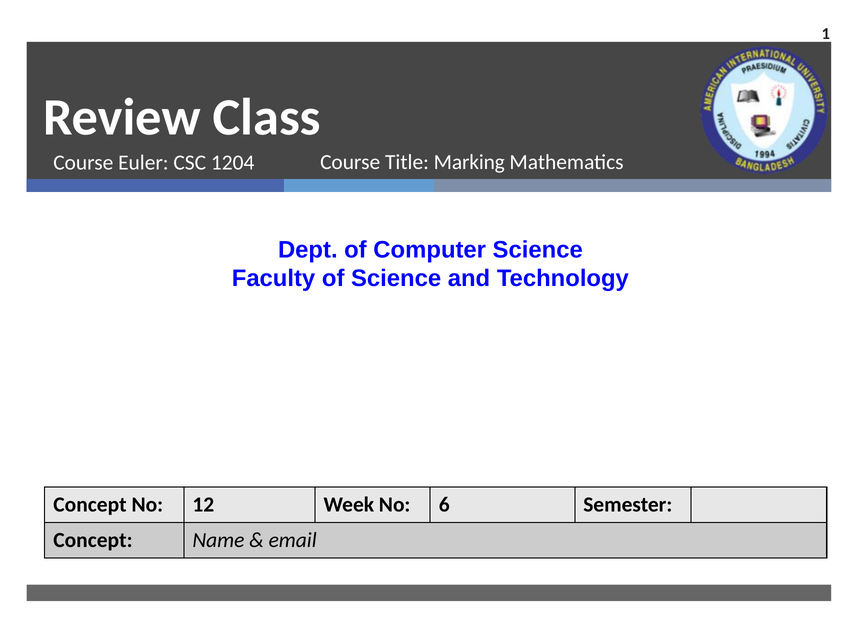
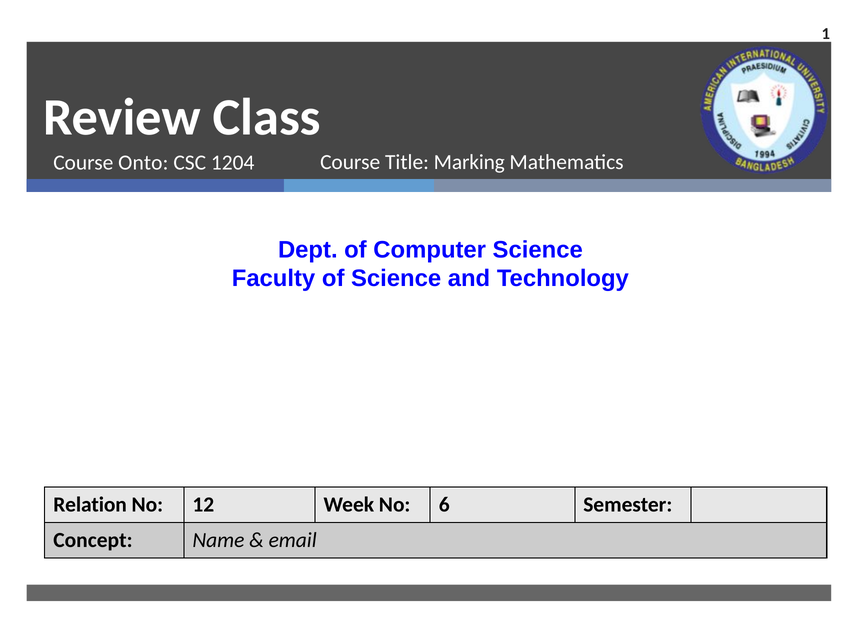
Euler: Euler -> Onto (143, 162)
Concept: Concept -> Relation (90, 504)
